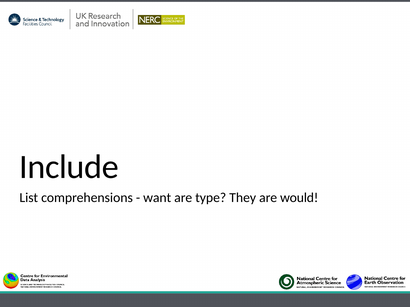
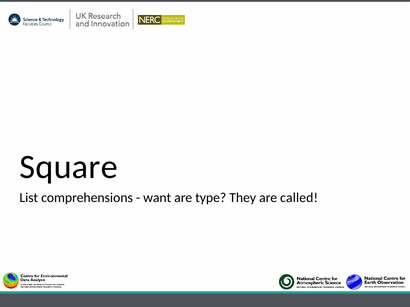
Include: Include -> Square (69, 167)
would: would -> called (299, 198)
